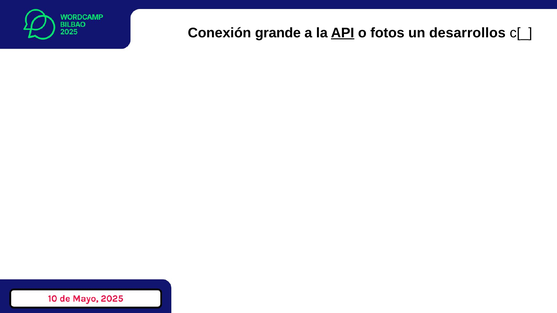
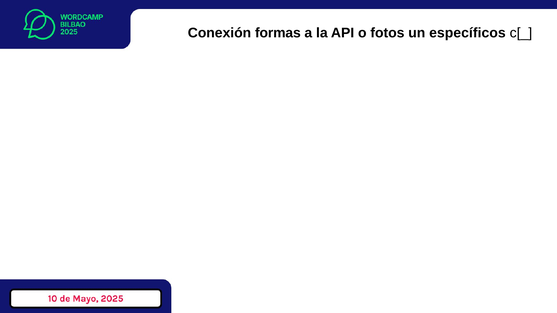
grande: grande -> formas (278, 33)
API underline: present -> none (343, 33)
desarrollos: desarrollos -> específicos (467, 33)
